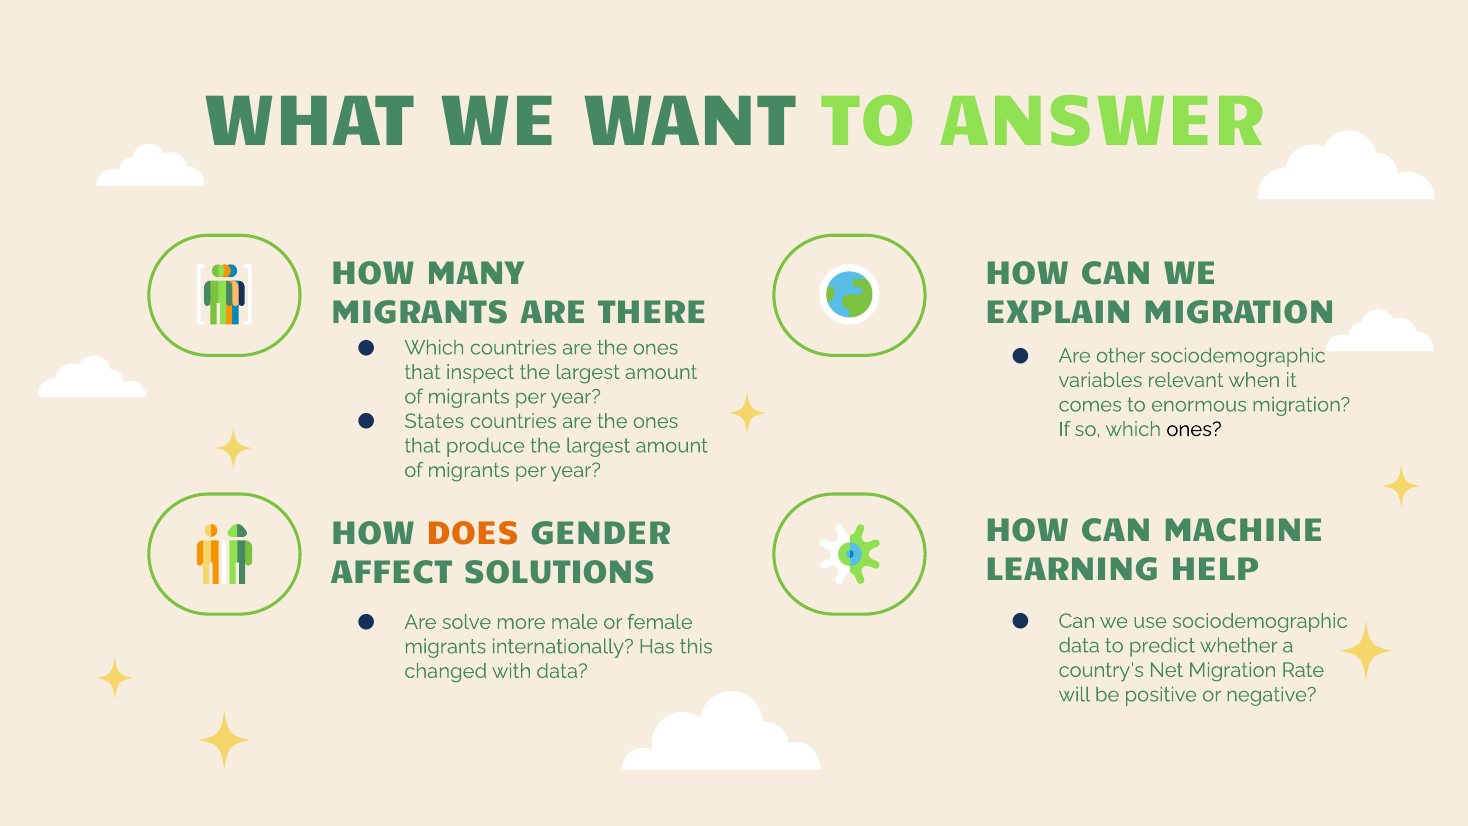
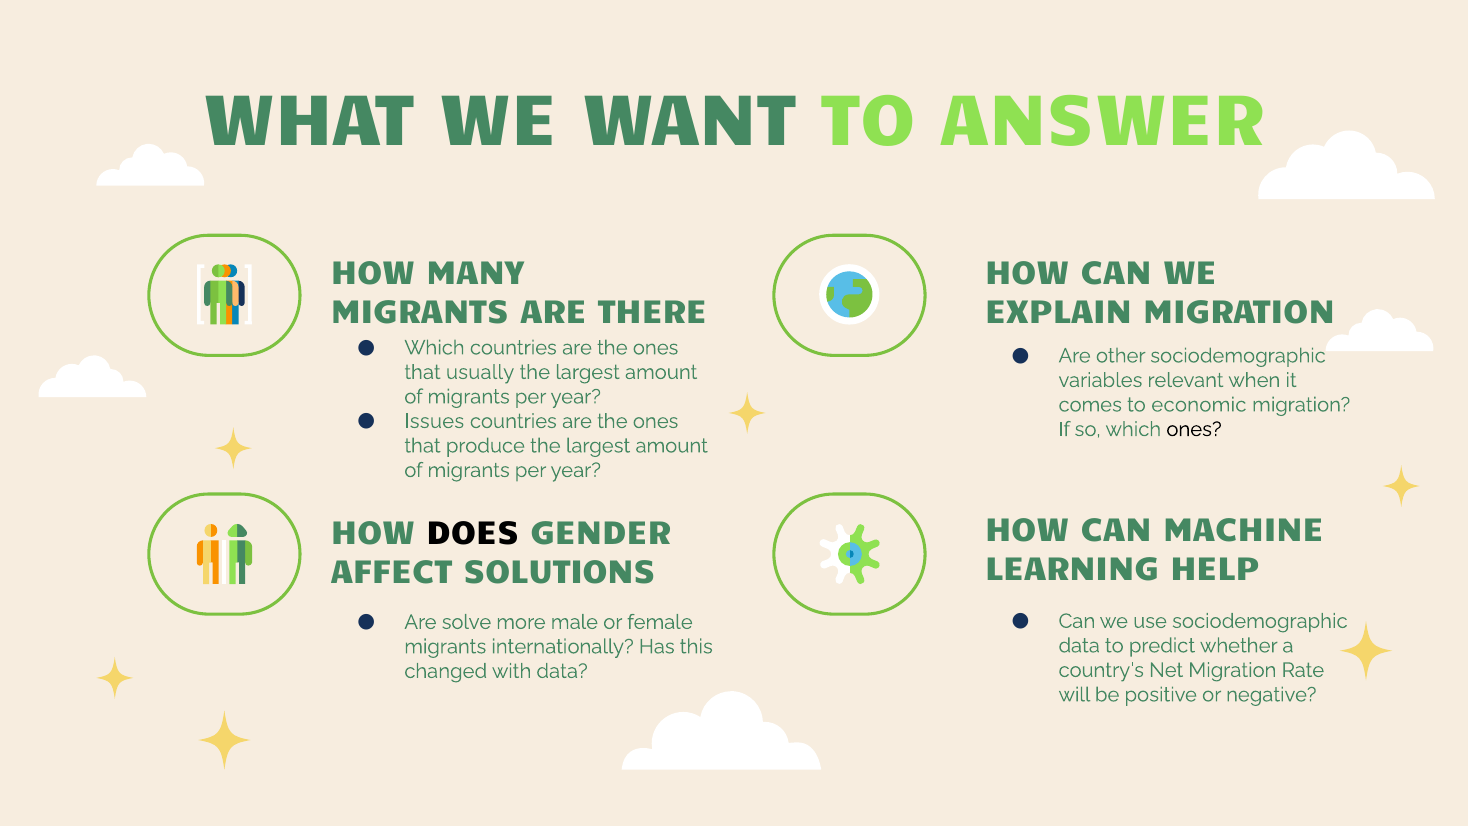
inspect: inspect -> usually (480, 372)
enormous: enormous -> economic (1199, 405)
States: States -> Issues (434, 421)
DOES colour: orange -> black (473, 533)
